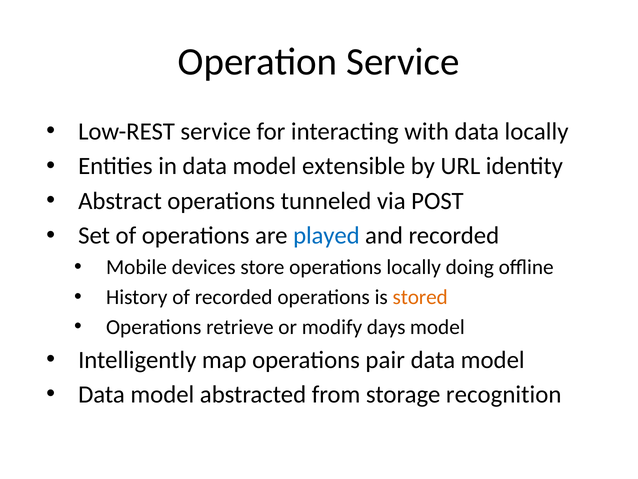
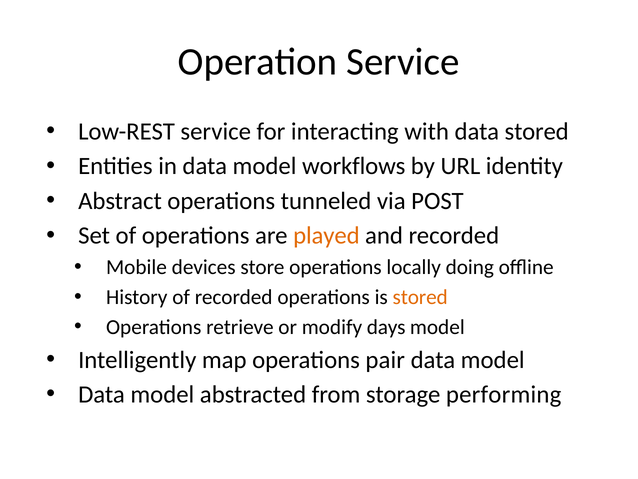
data locally: locally -> stored (537, 131)
extensible: extensible -> workflows (354, 166)
played colour: blue -> orange (326, 235)
recognition: recognition -> performing (504, 394)
